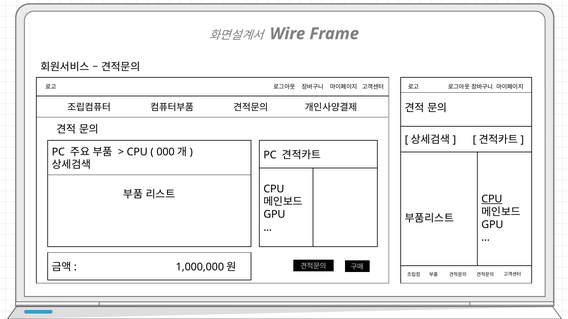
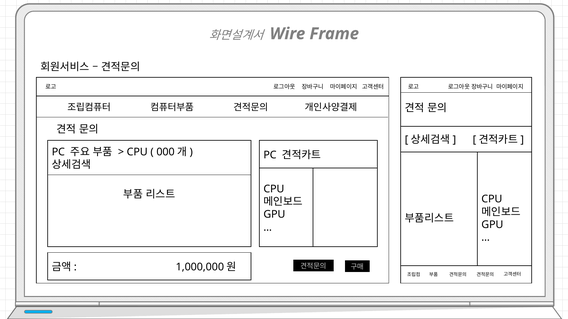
CPU underline: present -> none (492, 199)
